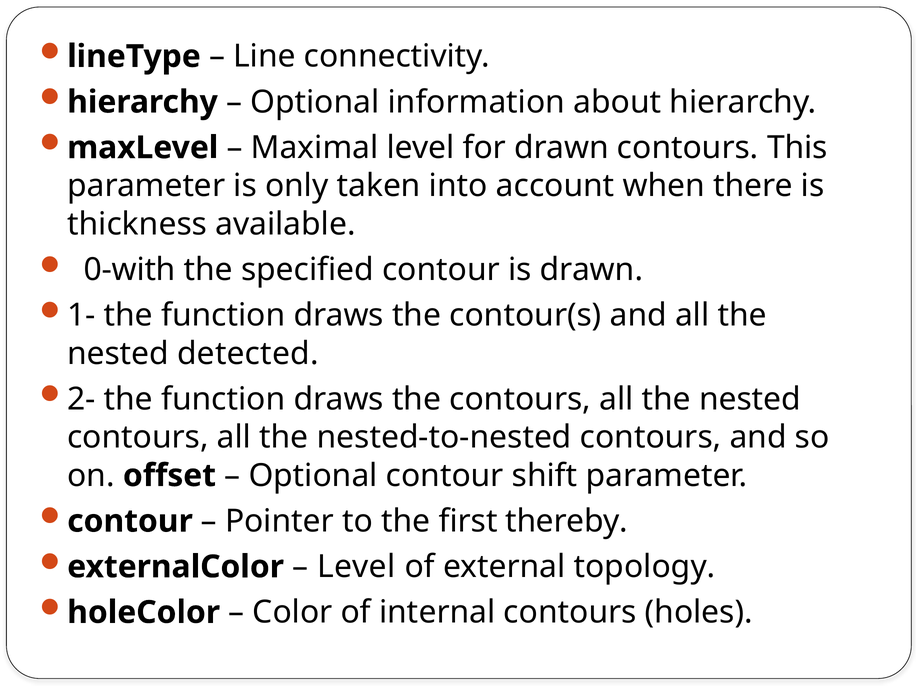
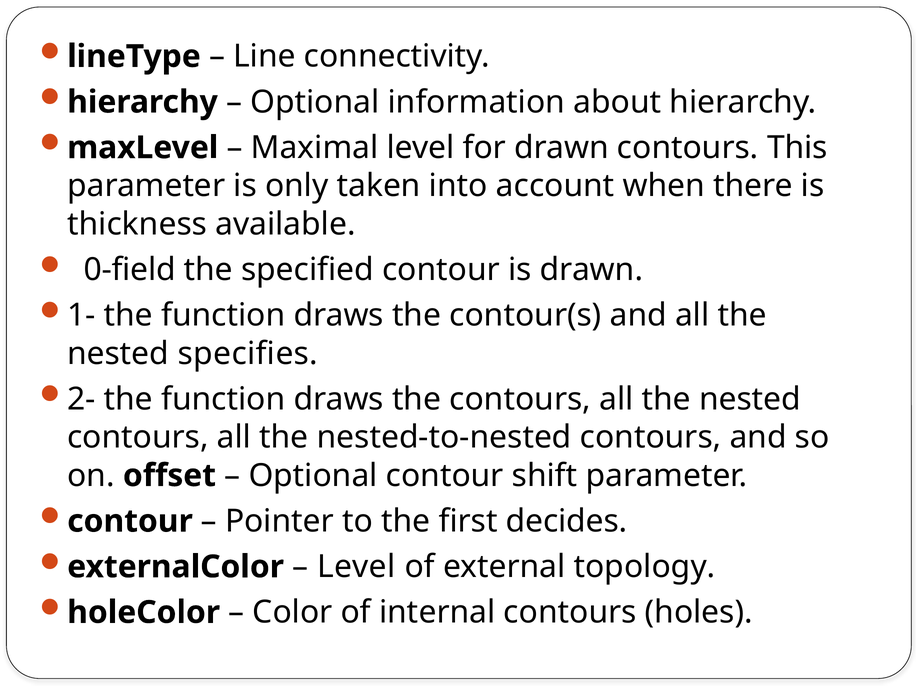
0-with: 0-with -> 0-field (130, 270)
detected: detected -> specifies (248, 354)
thereby: thereby -> decides (567, 522)
